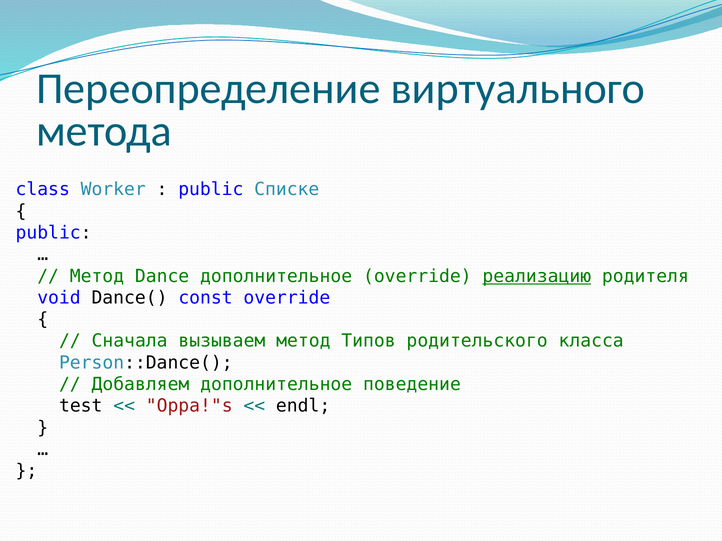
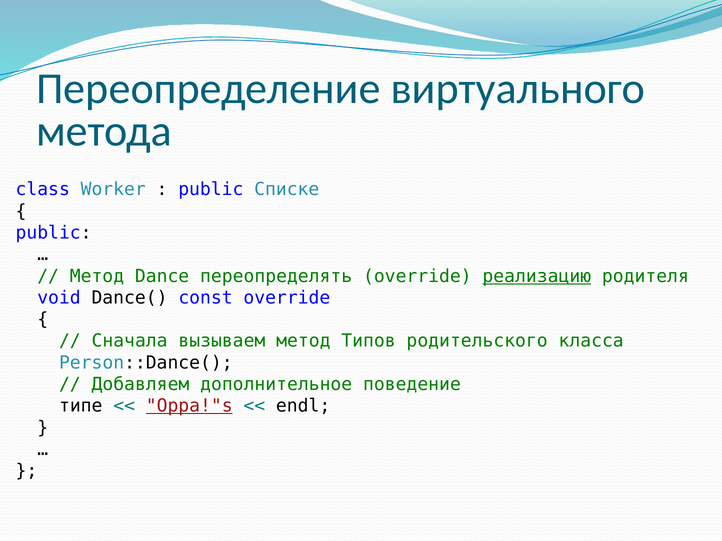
Dance дополнительное: дополнительное -> переопределять (276, 276)
test: test -> типе (81, 406)
Oppa!"s underline: none -> present (189, 406)
